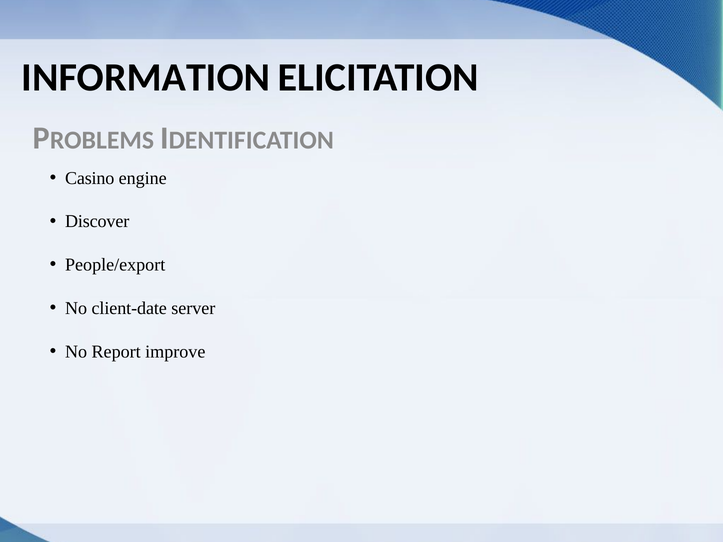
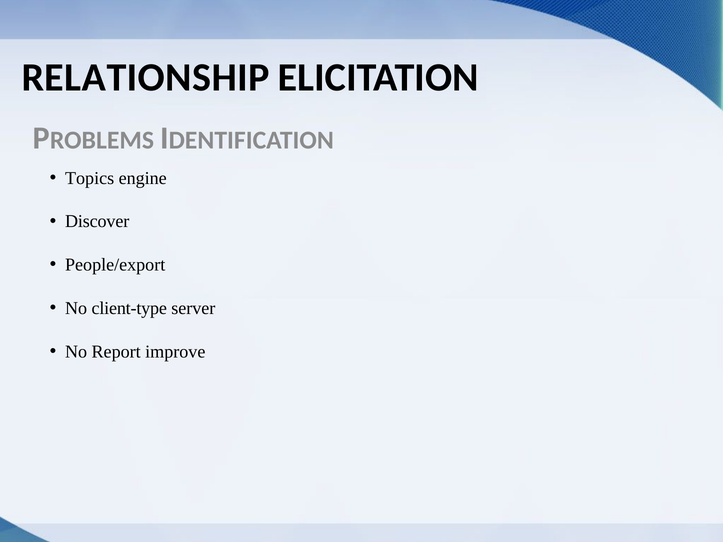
INFORMATION: INFORMATION -> RELATIONSHIP (146, 77)
Casino: Casino -> Topics (90, 178)
client-date: client-date -> client-type (129, 308)
